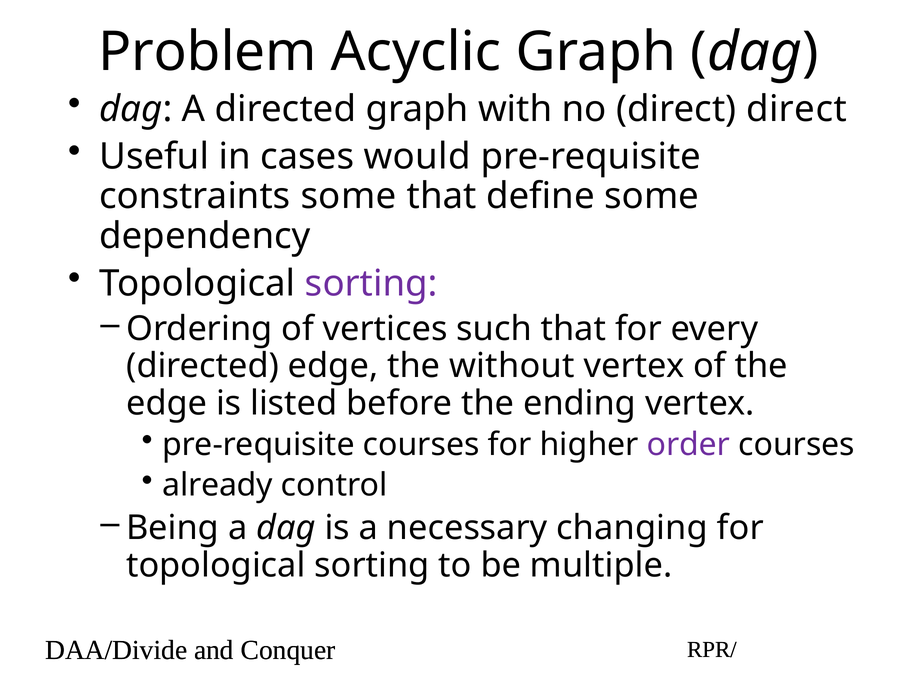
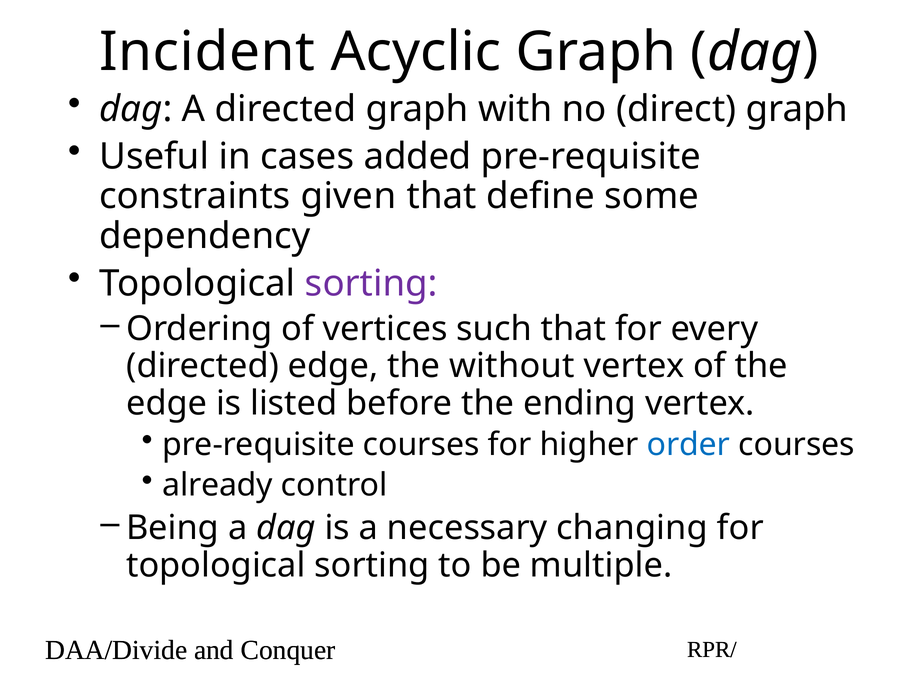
Problem: Problem -> Incident (207, 52)
direct direct: direct -> graph (797, 109)
would: would -> added (418, 157)
constraints some: some -> given (348, 196)
order colour: purple -> blue (689, 445)
